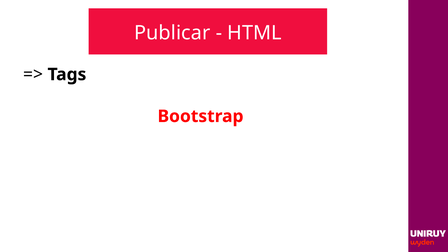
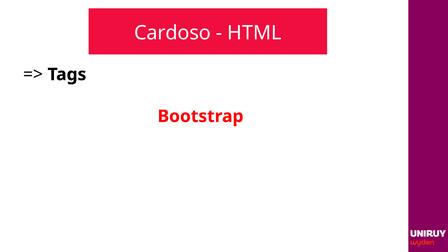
Publicar: Publicar -> Cardoso (172, 33)
